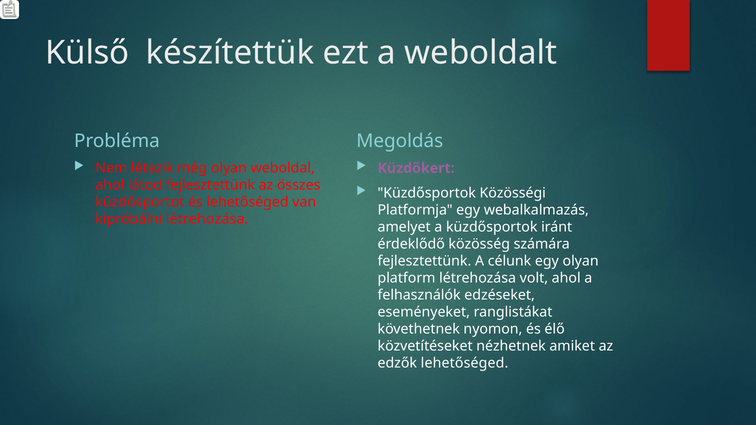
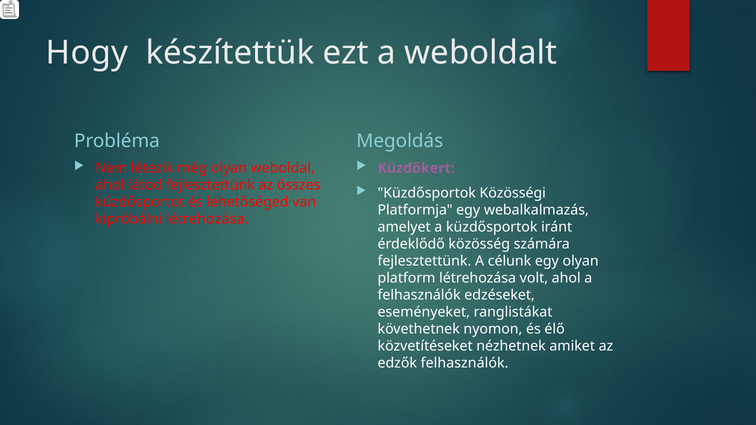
Külső: Külső -> Hogy (87, 53)
edzők lehetőséged: lehetőséged -> felhasználók (465, 363)
